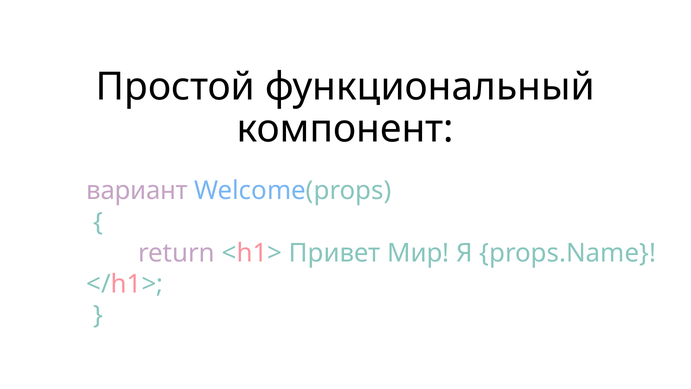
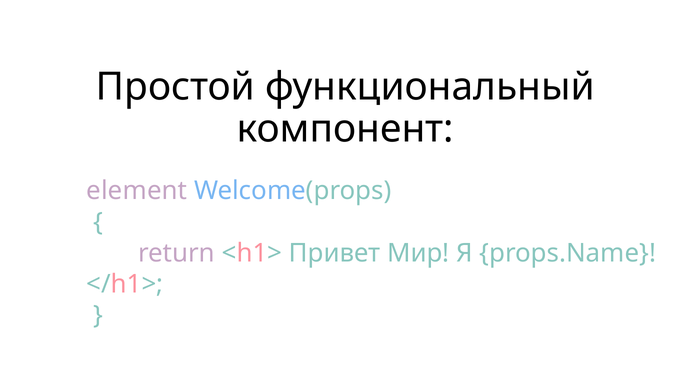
вариант: вариант -> element (137, 191)
